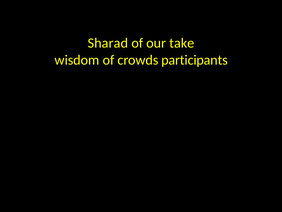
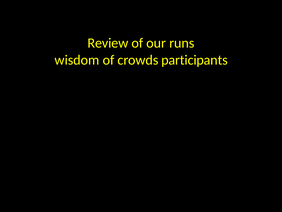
Sharad: Sharad -> Review (108, 43)
take: take -> runs (182, 43)
